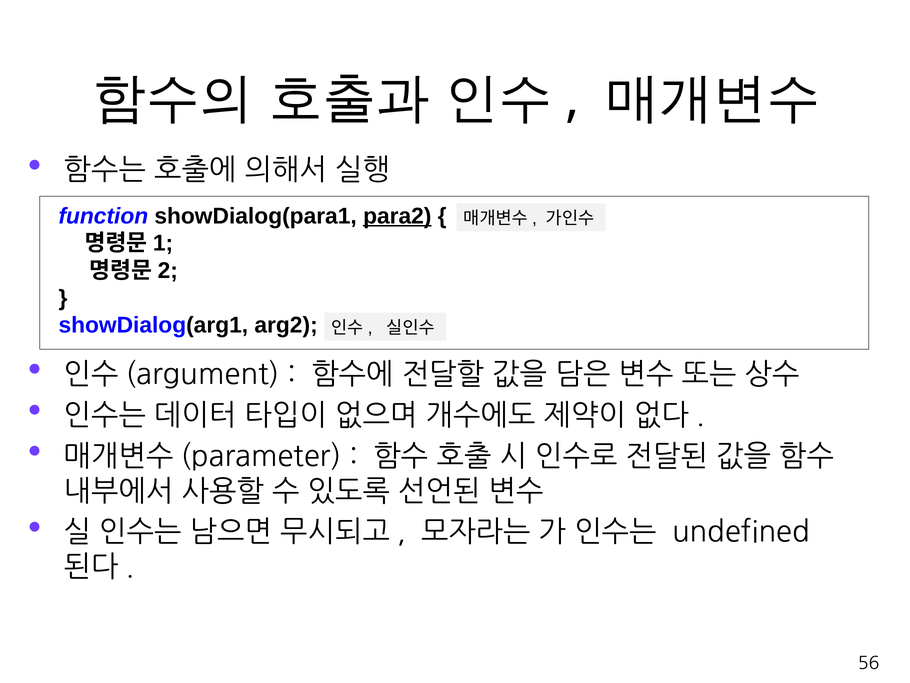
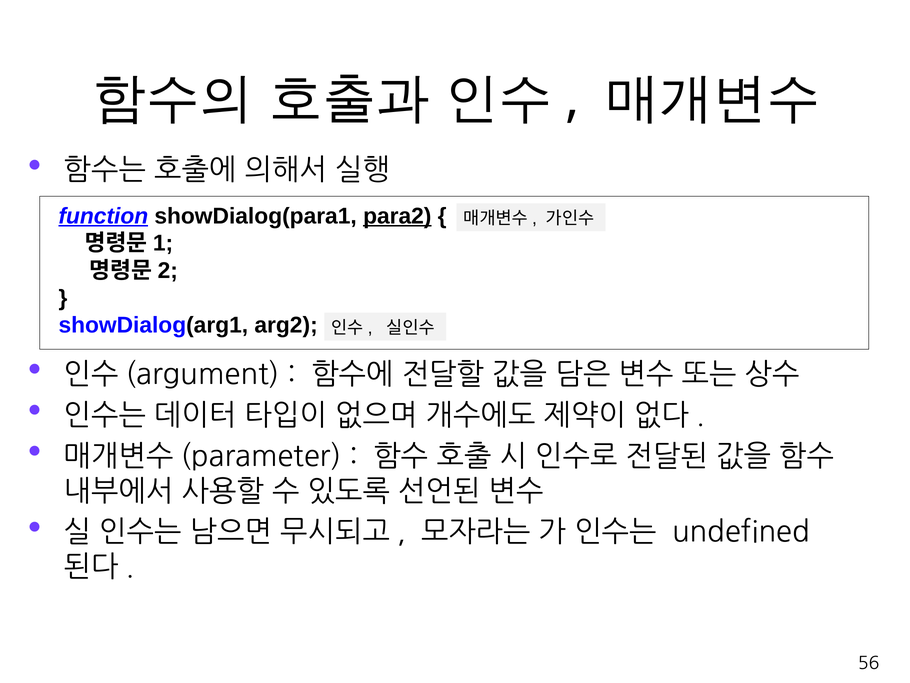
function underline: none -> present (103, 216)
